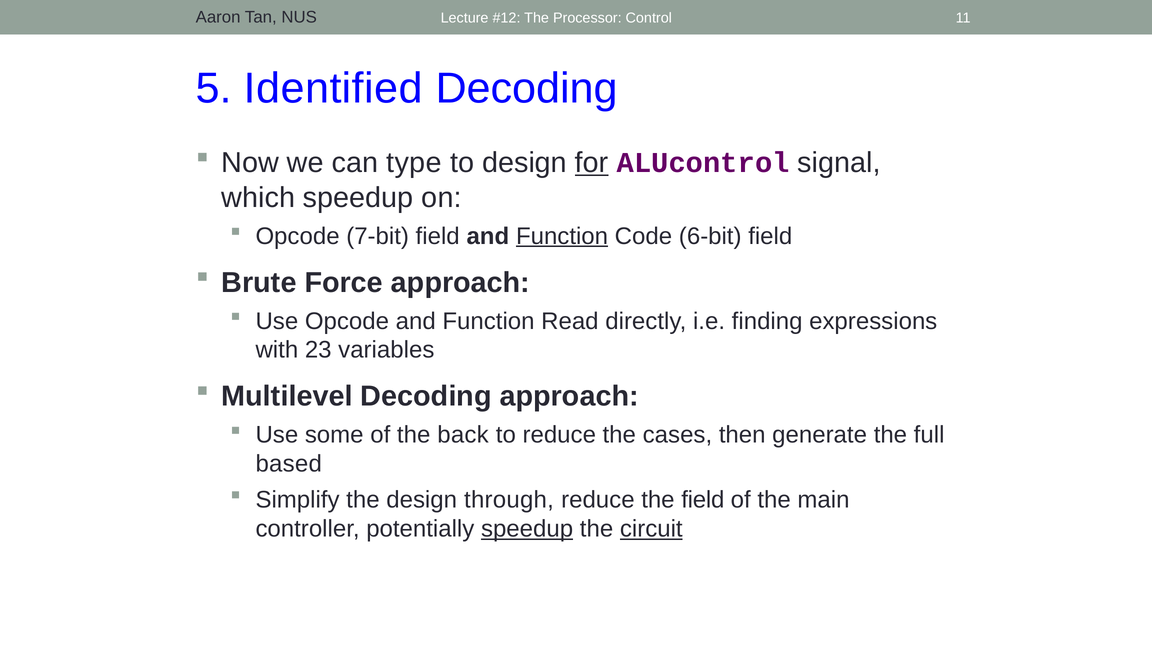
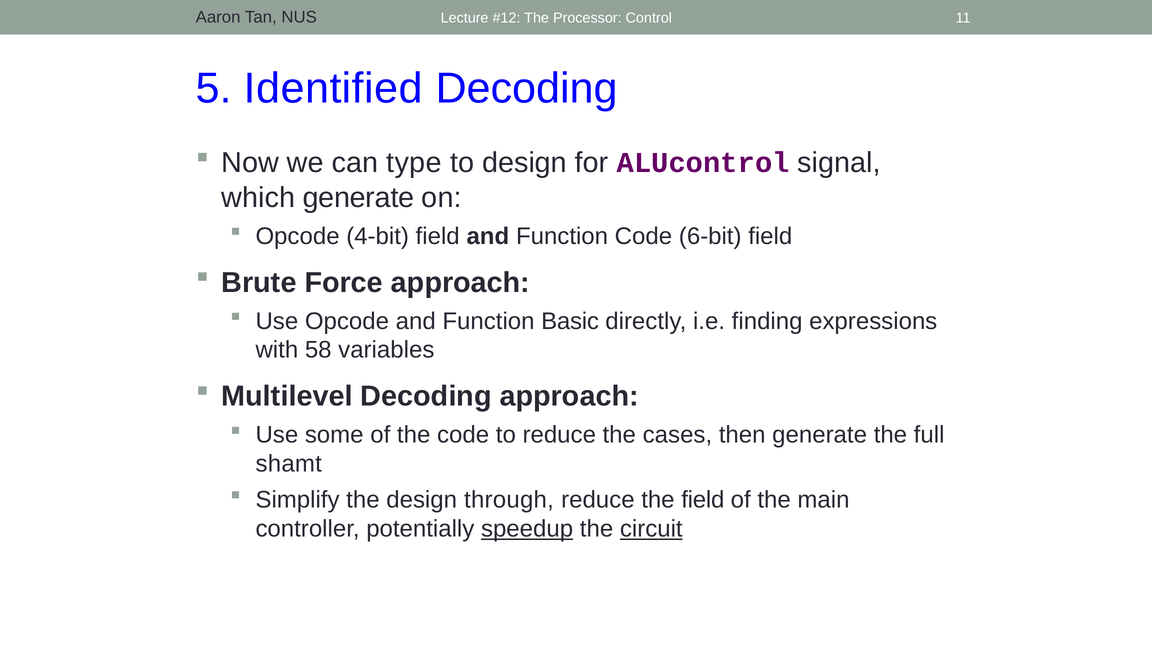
for underline: present -> none (592, 163)
which speedup: speedup -> generate (358, 198)
7-bit: 7-bit -> 4-bit (378, 236)
Function underline: present -> none (562, 236)
Read: Read -> Basic (570, 321)
23: 23 -> 58 (318, 350)
the back: back -> code (463, 435)
based: based -> shamt (289, 464)
